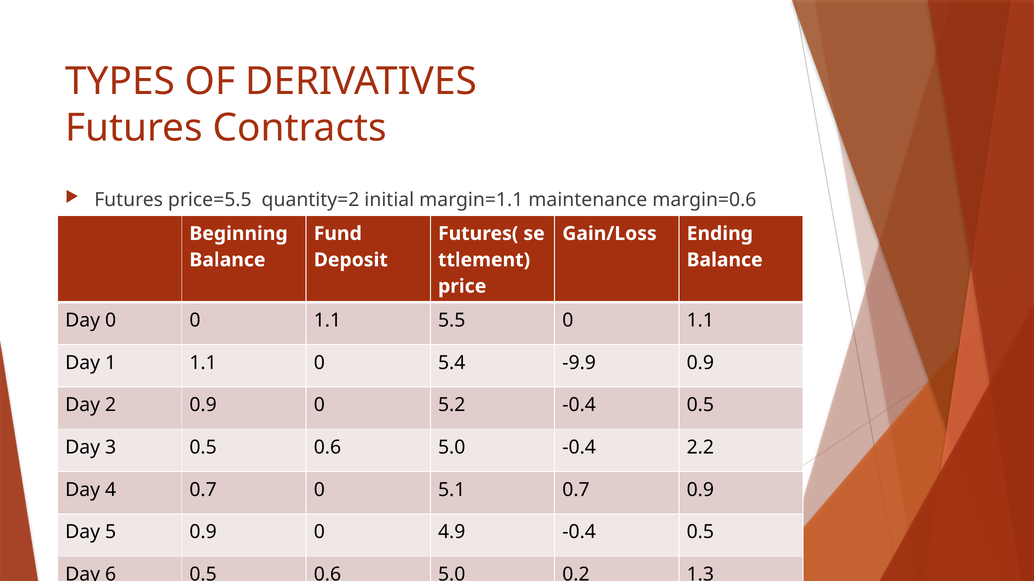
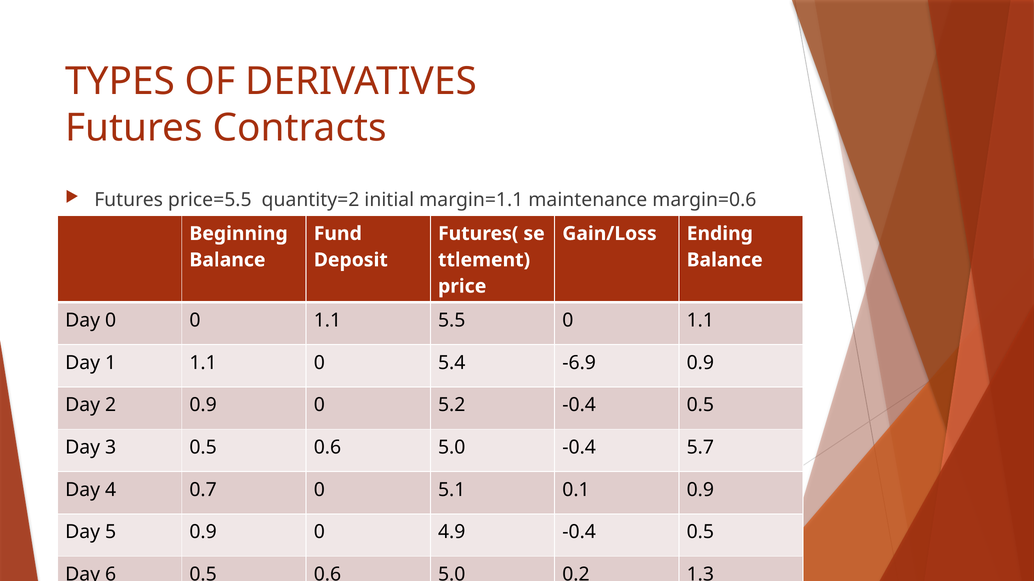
-9.9: -9.9 -> -6.9 (579, 363)
2.2: 2.2 -> 5.7 (700, 448)
5.1 0.7: 0.7 -> 0.1 (576, 490)
